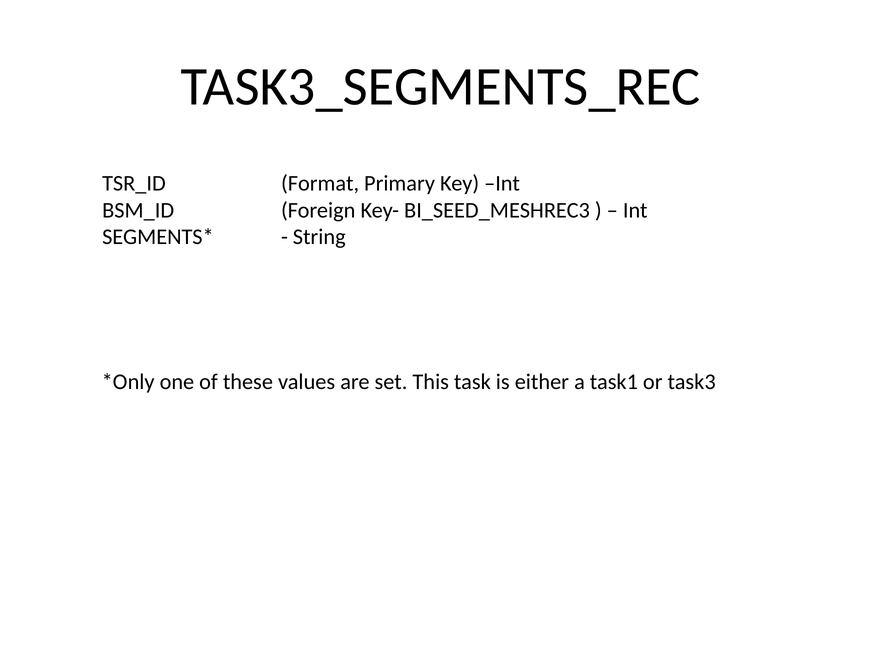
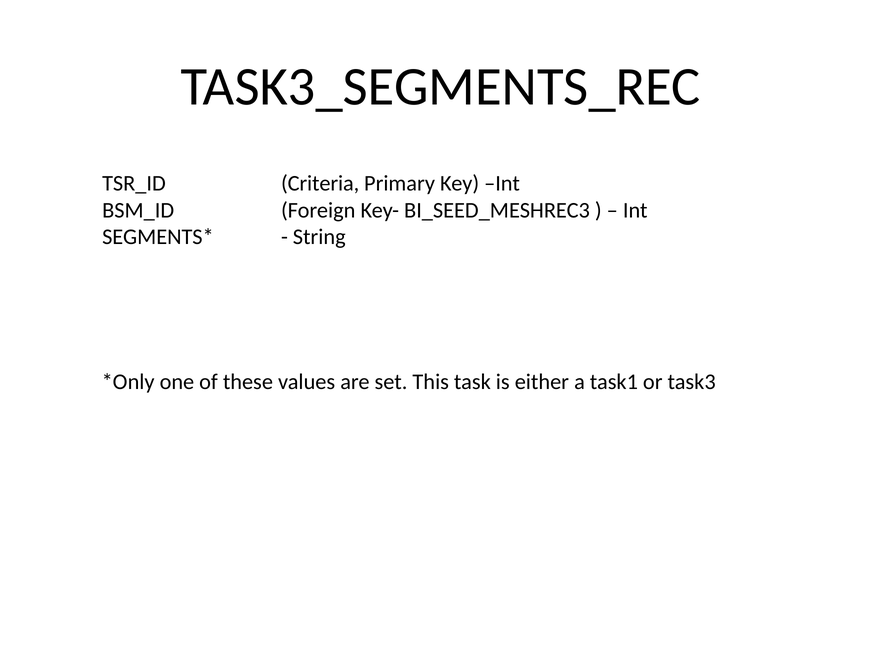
Format: Format -> Criteria (320, 183)
